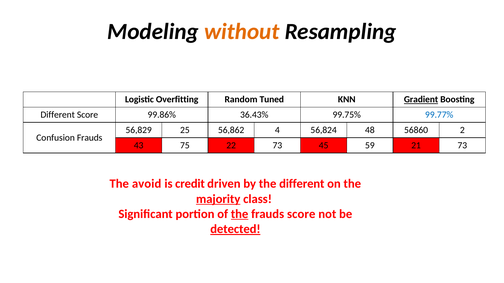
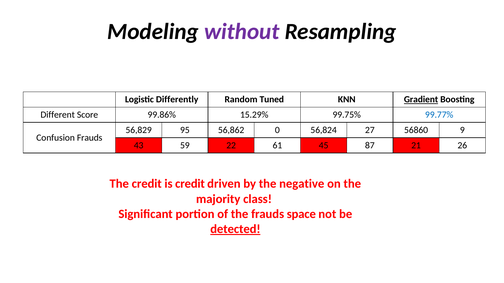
without colour: orange -> purple (242, 32)
Overfitting: Overfitting -> Differently (177, 100)
36.43%: 36.43% -> 15.29% (254, 115)
25: 25 -> 95 (185, 130)
4: 4 -> 0 (277, 130)
48: 48 -> 27 (370, 130)
2: 2 -> 9 (462, 130)
75: 75 -> 59 (185, 146)
22 73: 73 -> 61 (277, 146)
59: 59 -> 87 (370, 146)
21 73: 73 -> 26 (462, 146)
The avoid: avoid -> credit (147, 184)
the different: different -> negative (302, 184)
majority underline: present -> none (218, 199)
the underline: present -> none (240, 214)
frauds score: score -> space (301, 214)
